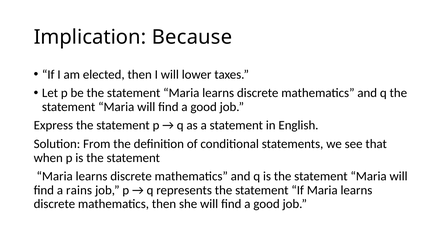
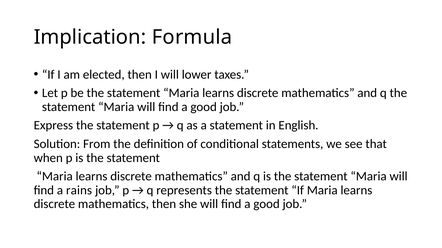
Because: Because -> Formula (192, 37)
